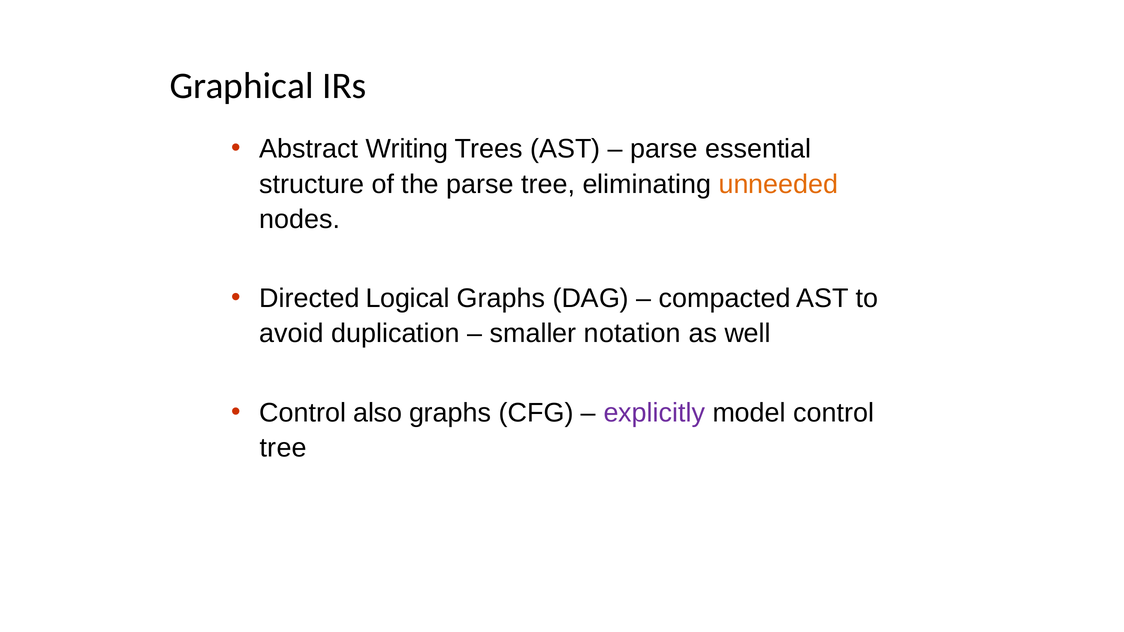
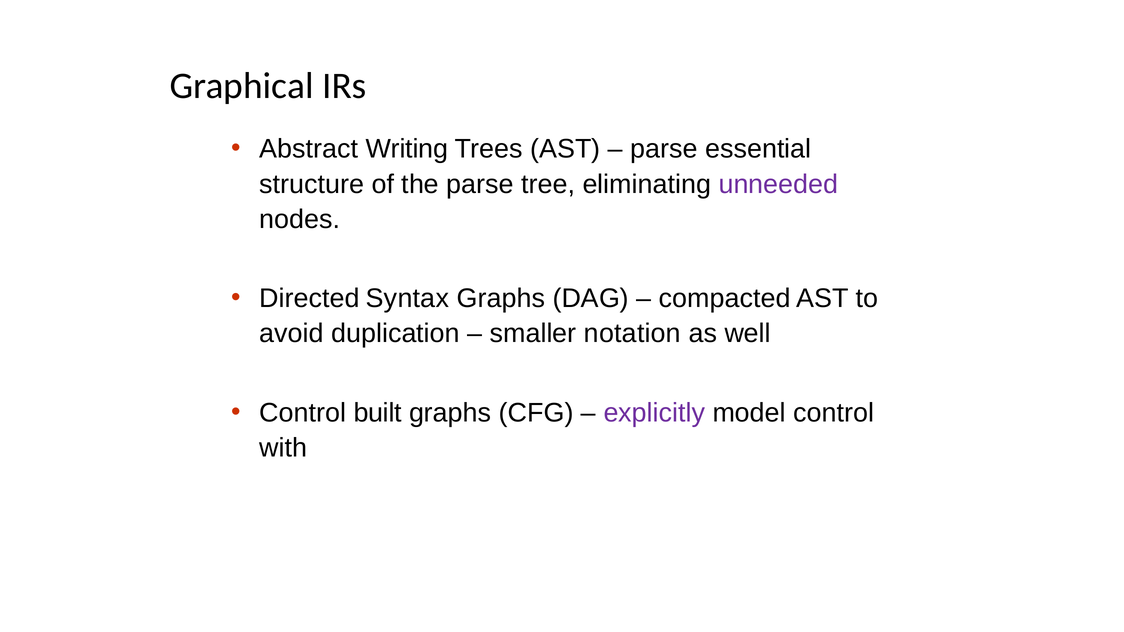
unneeded colour: orange -> purple (778, 184)
Logical: Logical -> Syntax (407, 299)
also: also -> built (378, 413)
tree: tree -> with (283, 448)
